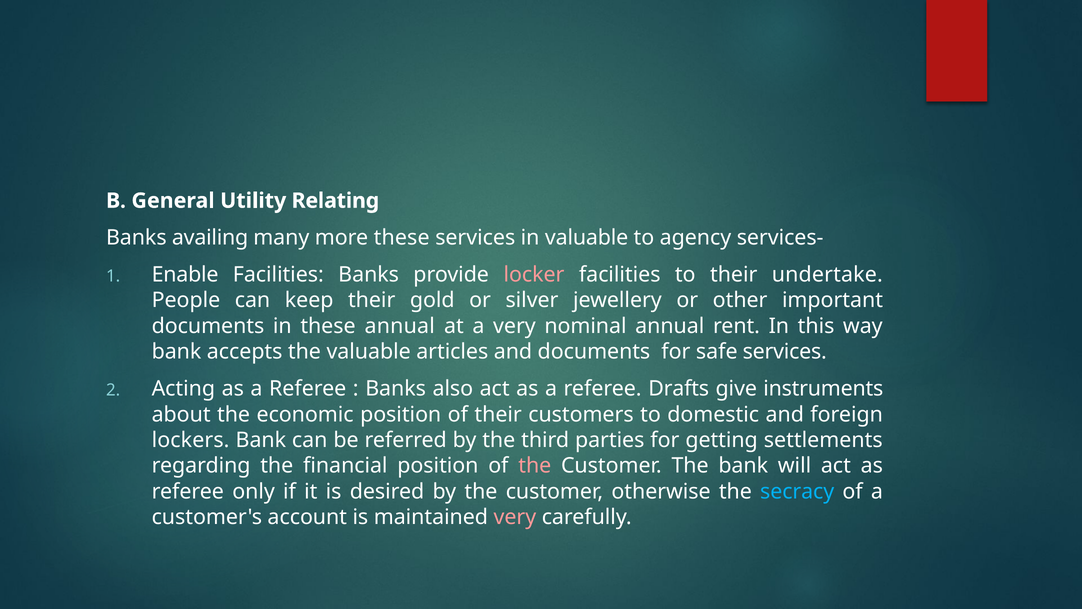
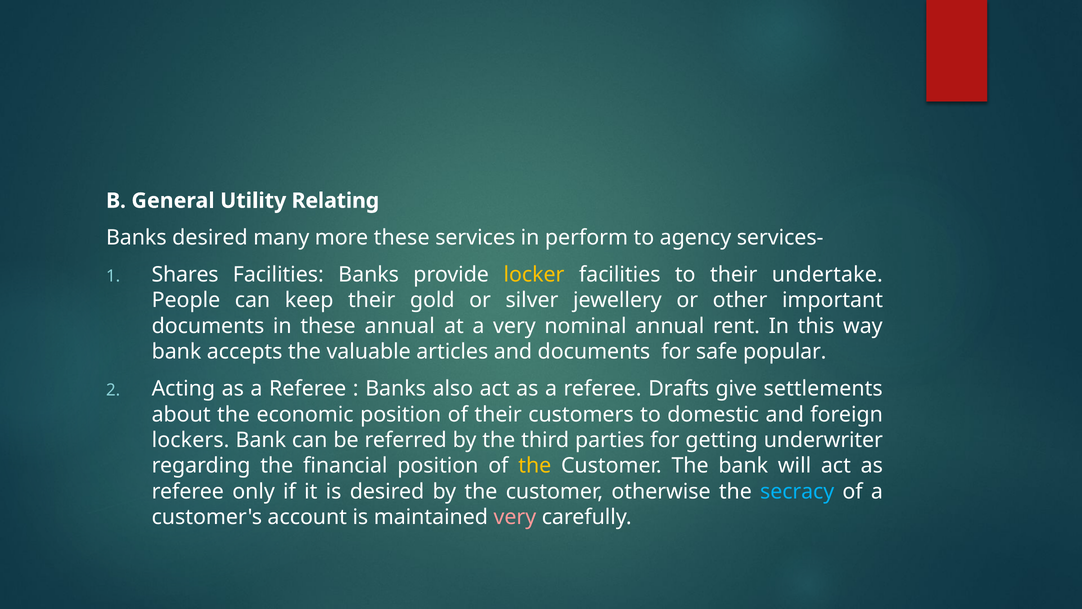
Banks availing: availing -> desired (210, 238)
in valuable: valuable -> perform (587, 238)
Enable: Enable -> Shares (185, 275)
locker colour: pink -> yellow (534, 275)
safe services: services -> popular (785, 352)
instruments: instruments -> settlements (823, 389)
settlements: settlements -> underwriter (823, 440)
the colour: pink -> yellow (535, 466)
